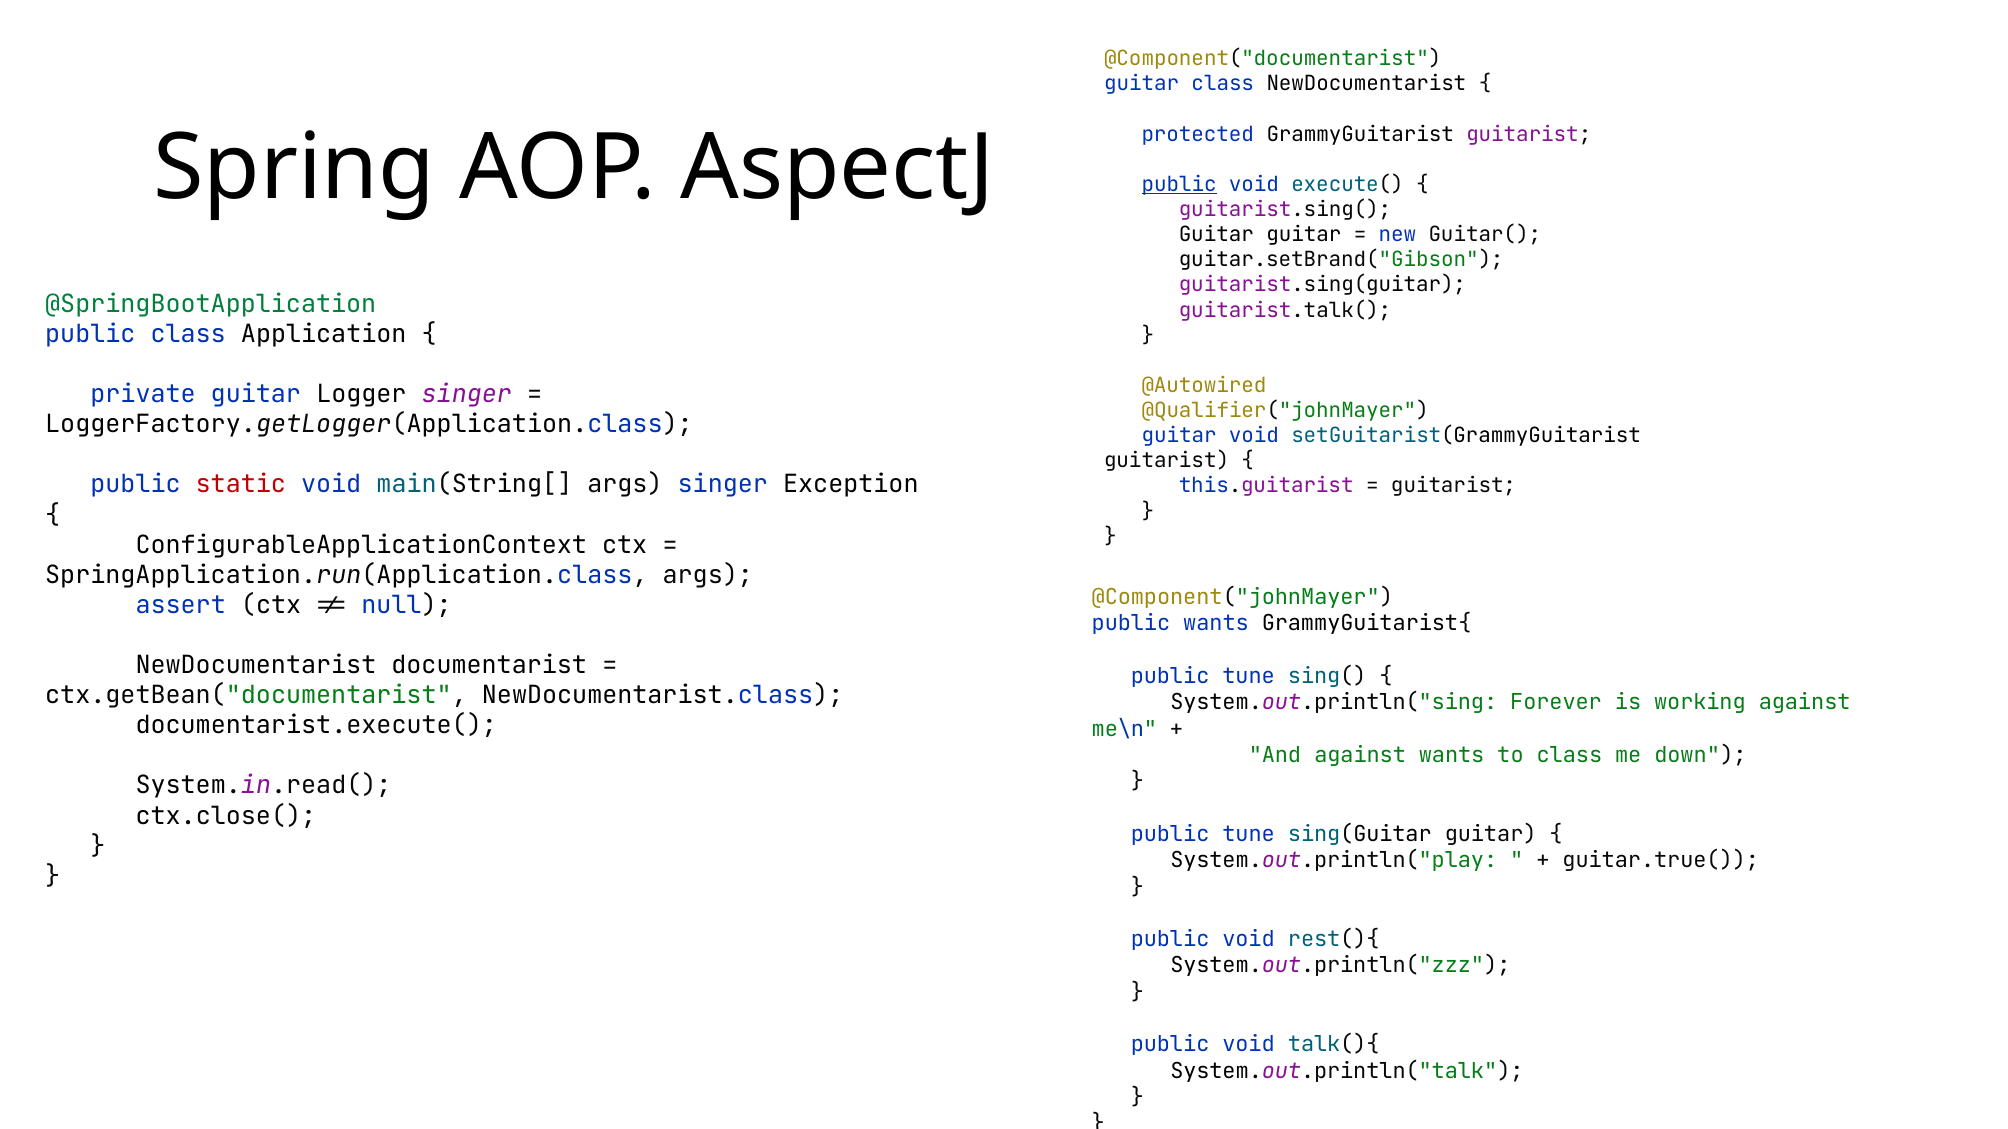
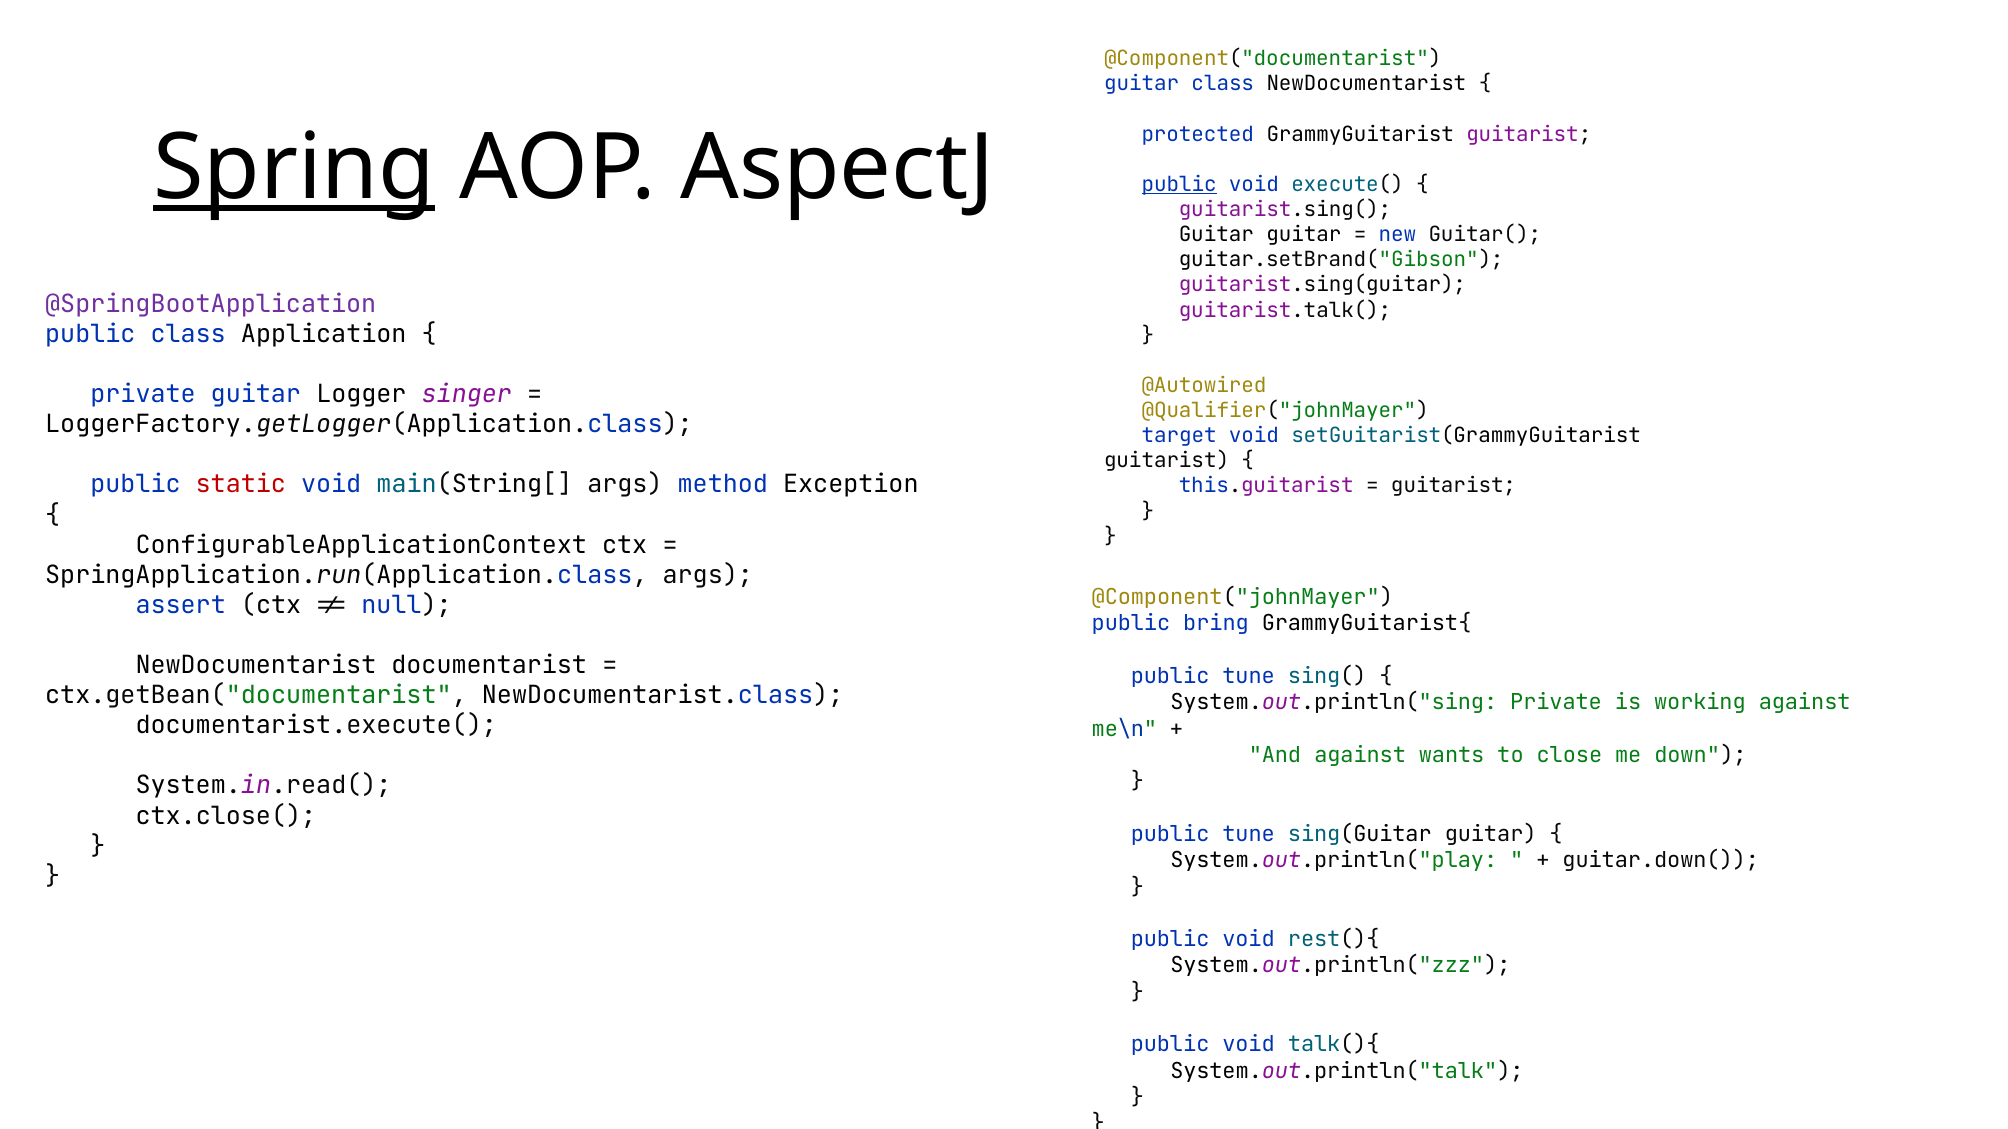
Spring underline: none -> present (294, 169)
@SpringBootApplication colour: green -> purple (211, 304)
guitar: guitar -> target (1179, 436)
args singer: singer -> method (723, 485)
public wants: wants -> bring (1216, 624)
System.out.println("sing Forever: Forever -> Private (1556, 703)
to class: class -> close (1569, 756)
guitar.true(: guitar.true( -> guitar.down( (1661, 861)
